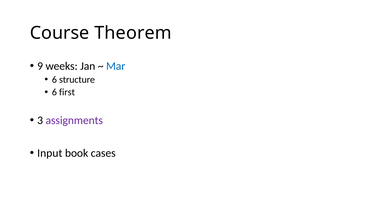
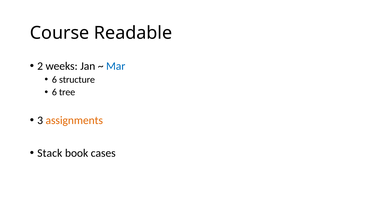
Theorem: Theorem -> Readable (133, 33)
9: 9 -> 2 (40, 66)
first: first -> tree (67, 92)
assignments colour: purple -> orange (74, 121)
Input: Input -> Stack (50, 153)
